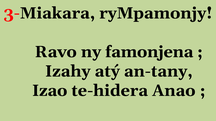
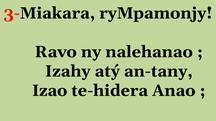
famonjena: famonjena -> nalehanao (149, 52)
